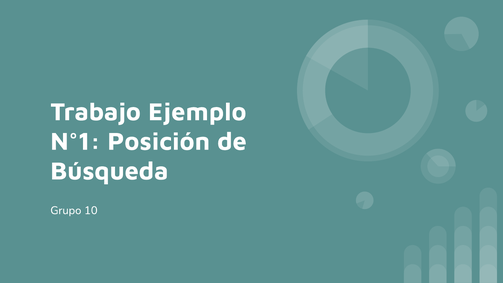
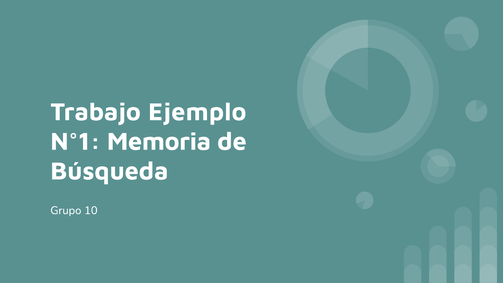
Posición: Posición -> Memoria (159, 141)
